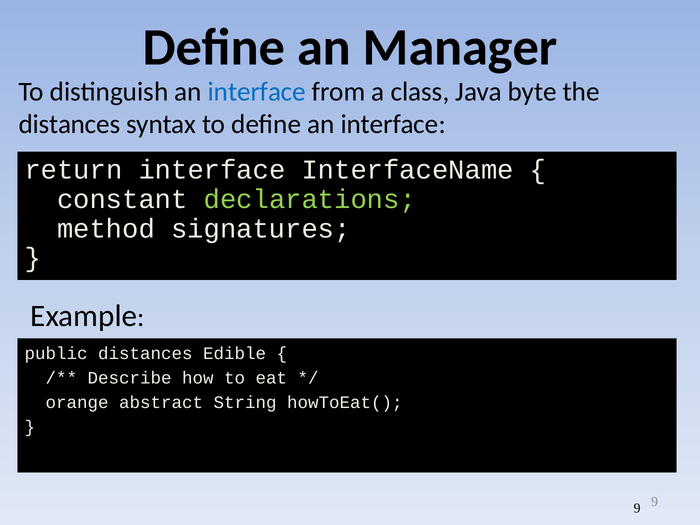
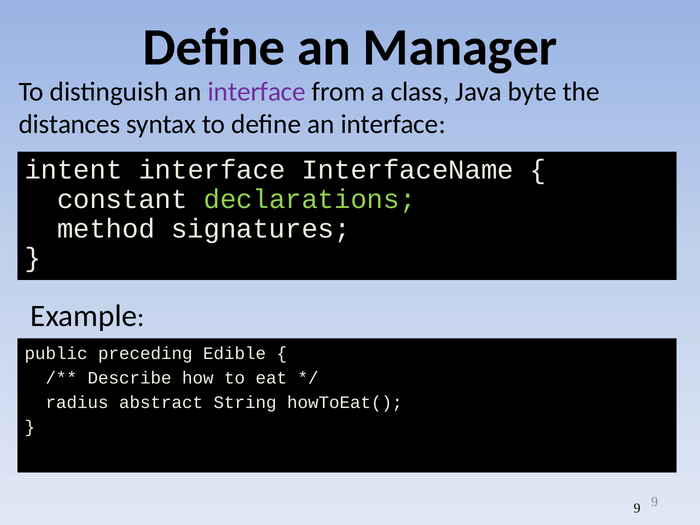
interface colour: blue -> purple (257, 92)
return: return -> intent (73, 170)
public distances: distances -> preceding (145, 354)
orange: orange -> radius (77, 403)
